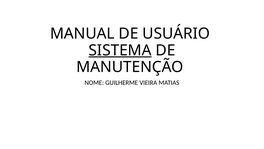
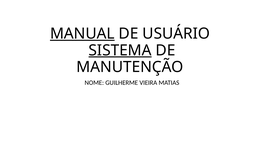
MANUAL underline: none -> present (82, 34)
